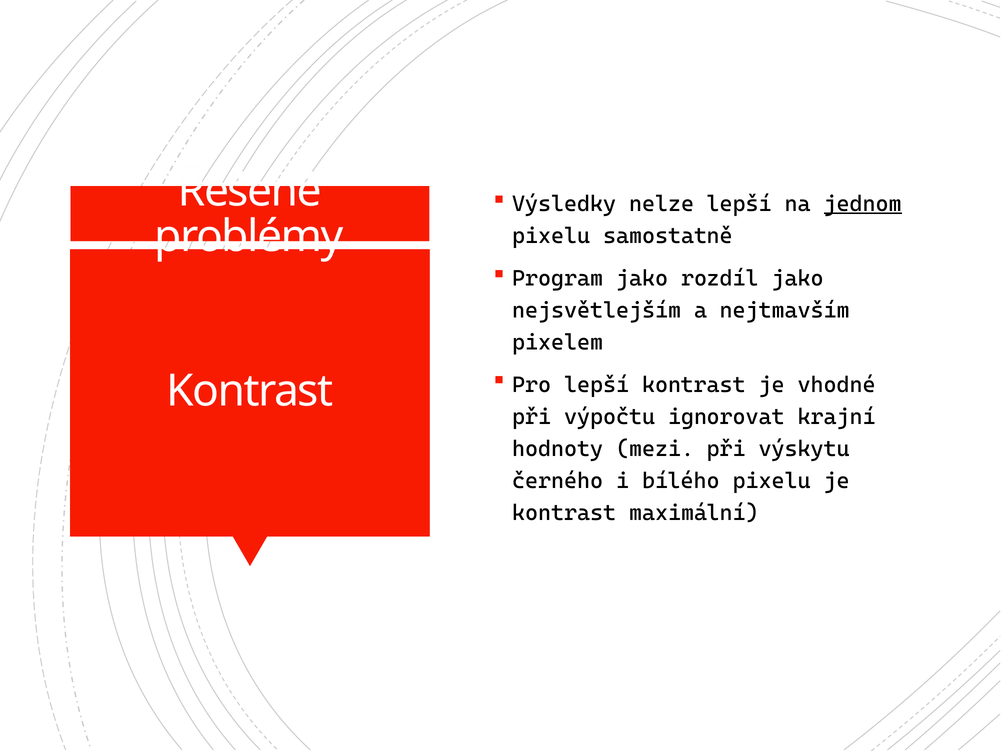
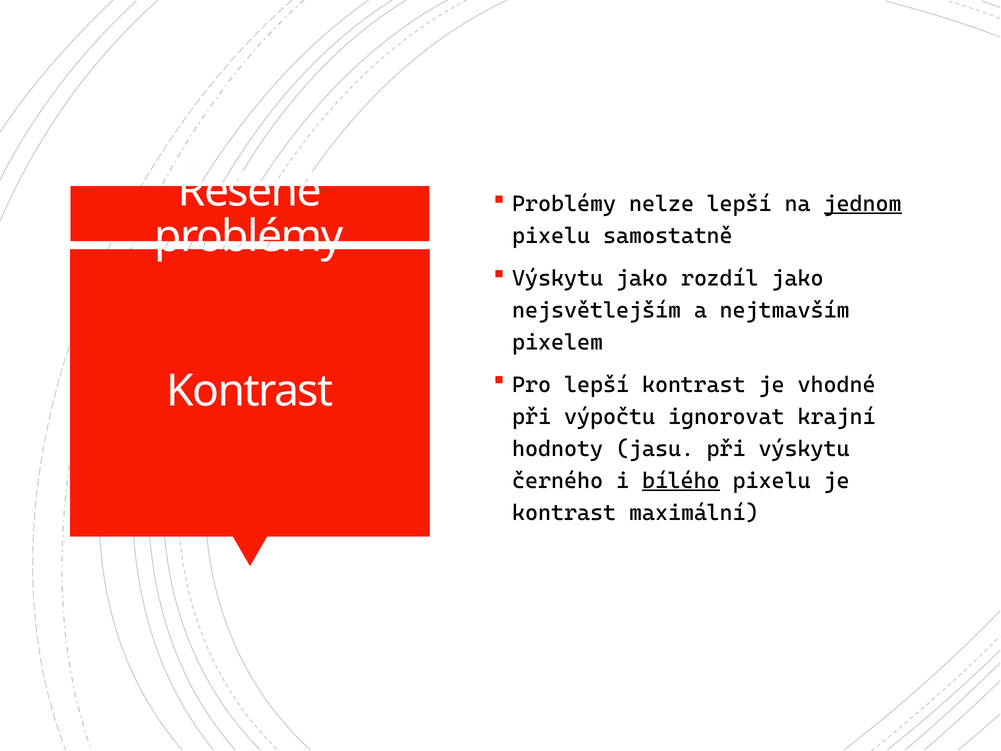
Výsledky: Výsledky -> Problémy (564, 204)
Program: Program -> Výskytu (558, 278)
mezi: mezi -> jasu (655, 449)
bílého underline: none -> present (681, 481)
